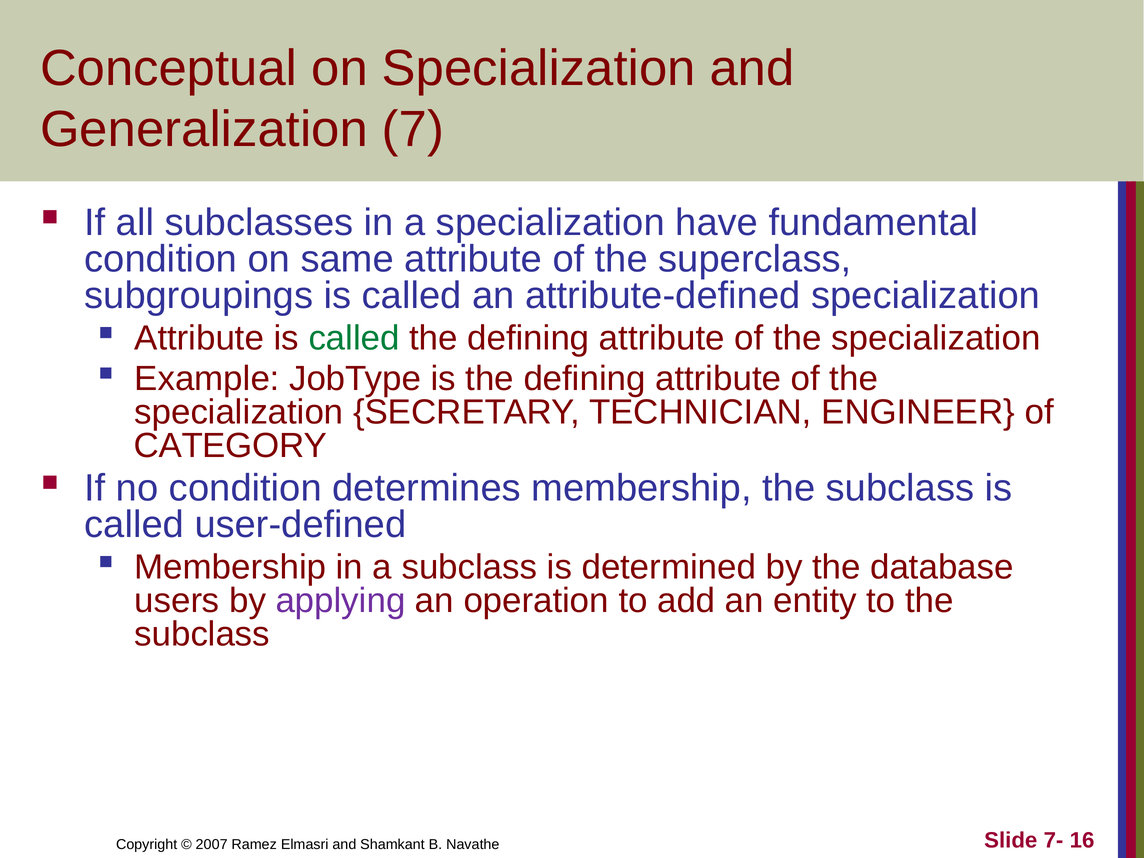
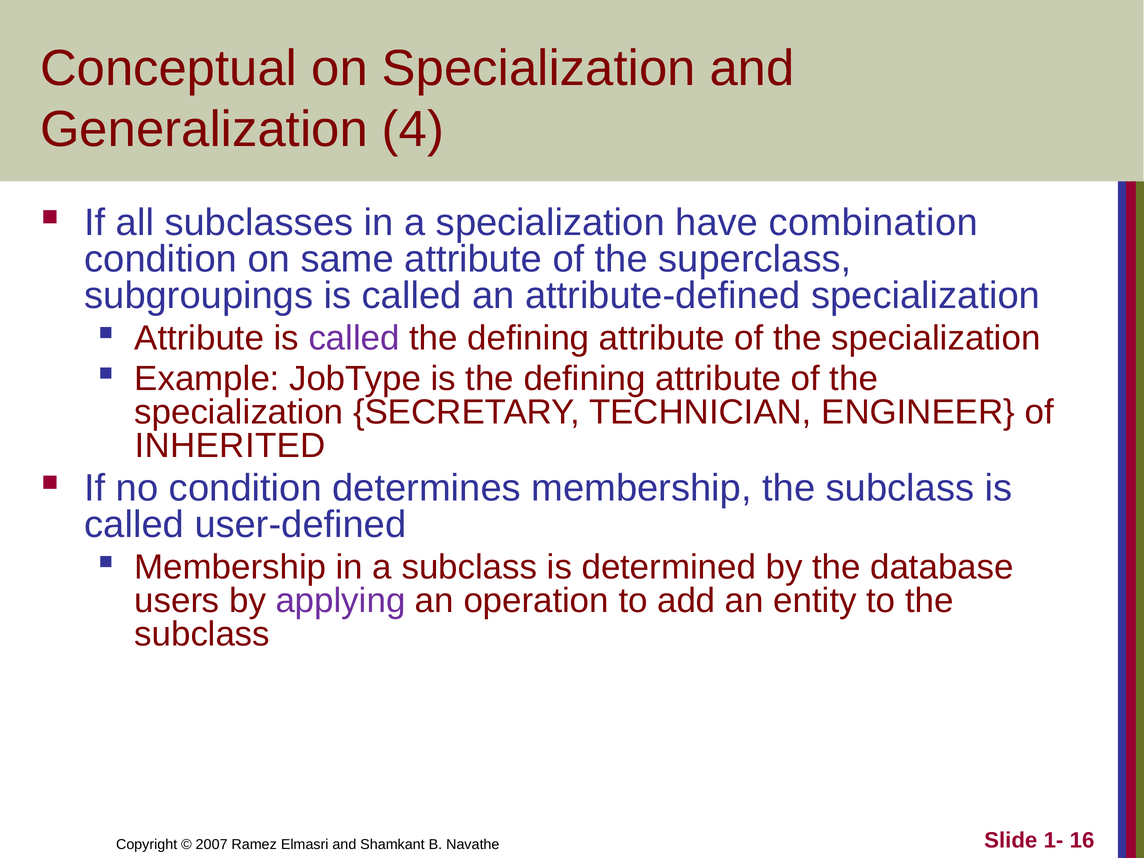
7: 7 -> 4 (413, 129)
fundamental: fundamental -> combination (873, 223)
called colour: green -> purple (354, 338)
CATEGORY: CATEGORY -> INHERITED (230, 446)
7-: 7- -> 1- (1054, 840)
